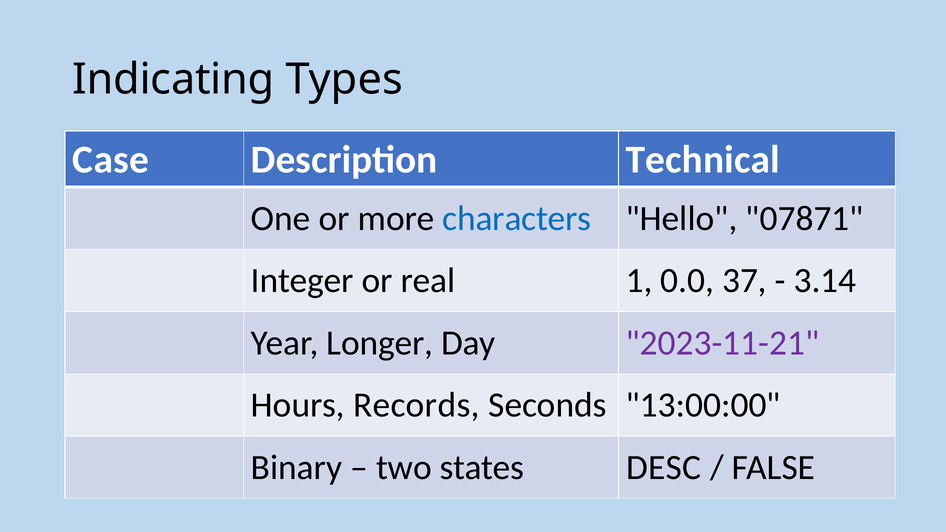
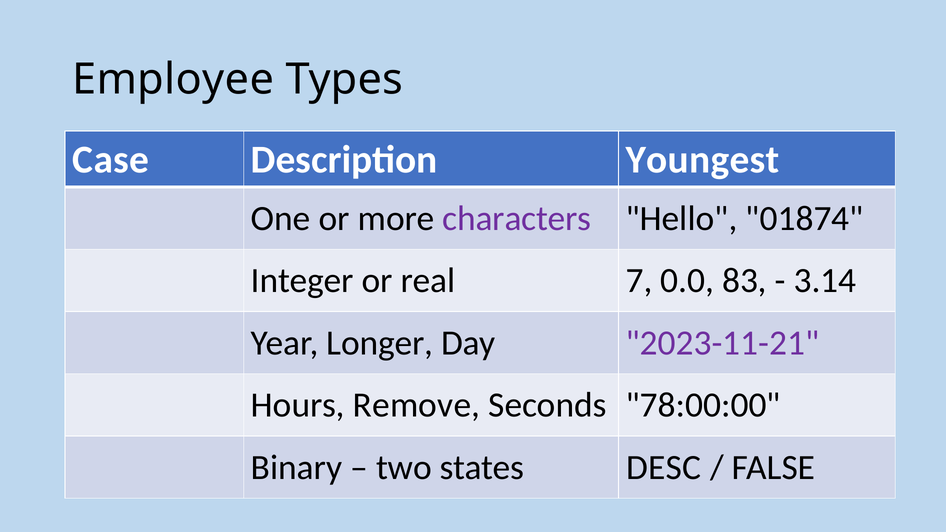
Indicating: Indicating -> Employee (173, 79)
Technical: Technical -> Youngest (703, 160)
characters colour: blue -> purple (517, 219)
07871: 07871 -> 01874 (805, 219)
1: 1 -> 7 (639, 281)
37: 37 -> 83 (744, 281)
Records: Records -> Remove (416, 405)
13:00:00: 13:00:00 -> 78:00:00 (703, 405)
